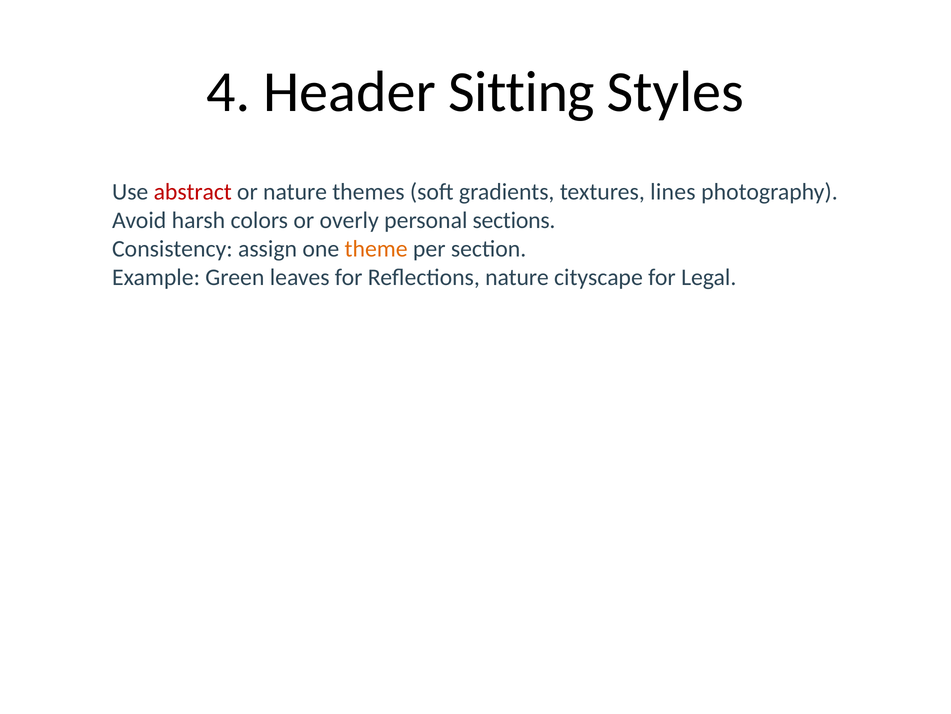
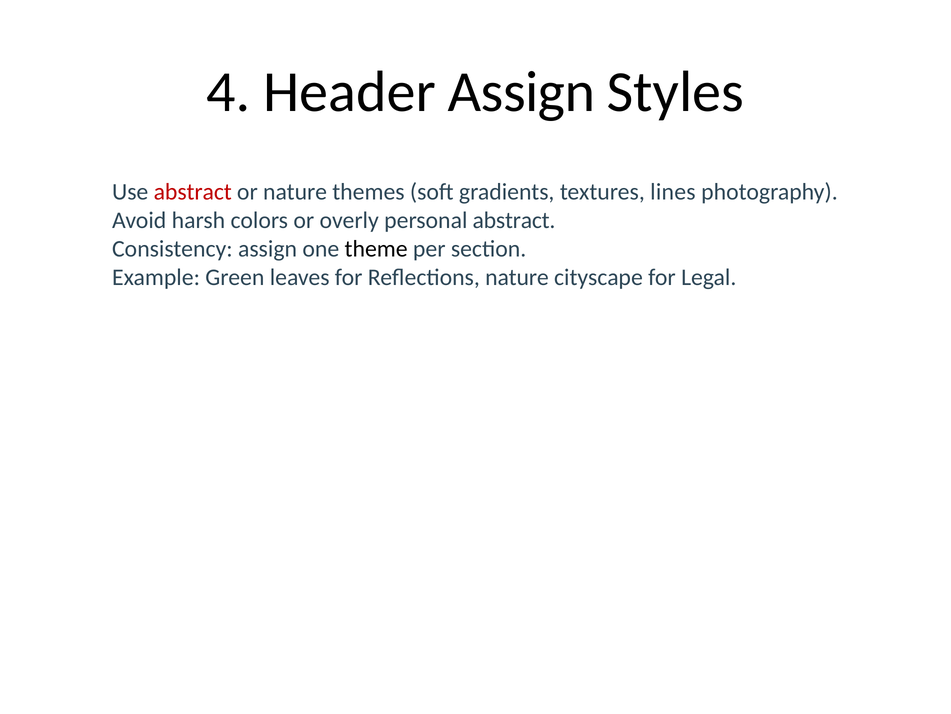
Header Sitting: Sitting -> Assign (522, 92)
personal sections: sections -> abstract (514, 220)
theme colour: orange -> black (376, 249)
